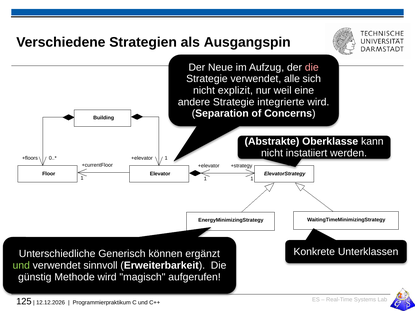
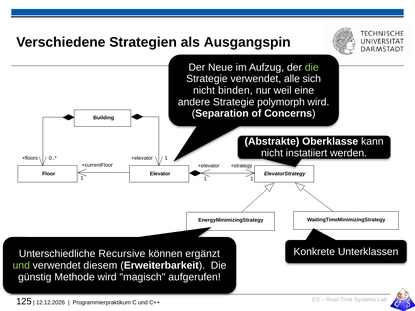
die colour: pink -> light green (312, 67)
explizit: explizit -> binden (235, 90)
integrierte: integrierte -> polymorph (281, 102)
Generisch: Generisch -> Recursive (122, 254)
sinnvoll: sinnvoll -> diesem (100, 266)
